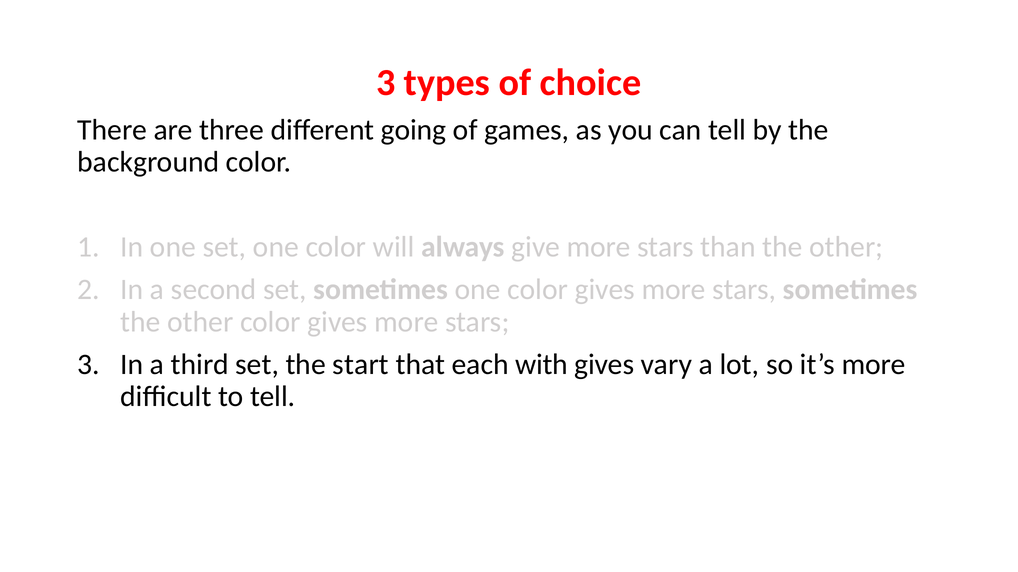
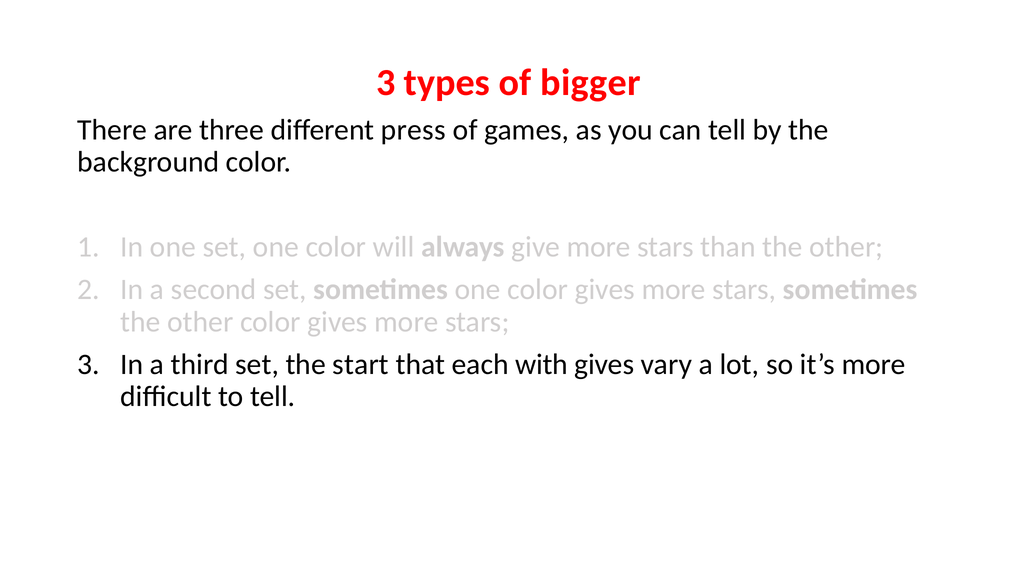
choice: choice -> bigger (591, 83)
going: going -> press (413, 130)
